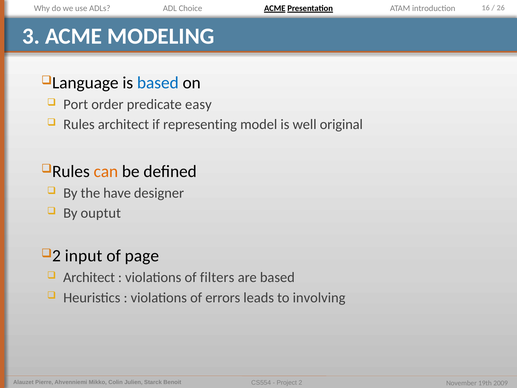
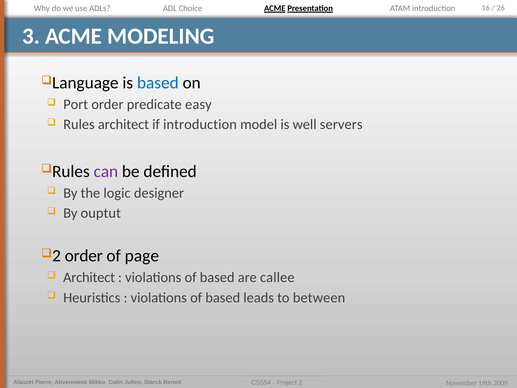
if representing: representing -> introduction (200, 124)
original: original -> servers (341, 124)
can colour: orange -> purple (106, 171)
have: have -> logic (117, 193)
input: input -> order (84, 256)
filters: filters -> based (217, 277)
are based: based -> callee (277, 277)
errors: errors -> based (223, 297)
involving: involving -> between (319, 297)
